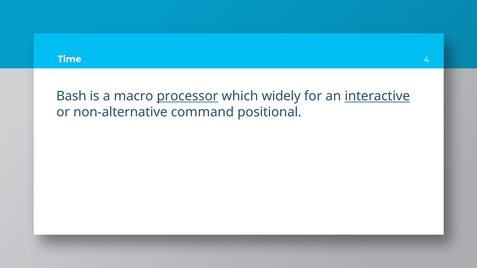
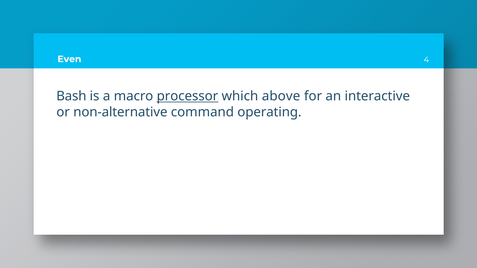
Time: Time -> Even (69, 59)
widely: widely -> above (281, 96)
interactive underline: present -> none (377, 96)
positional: positional -> operating (269, 112)
